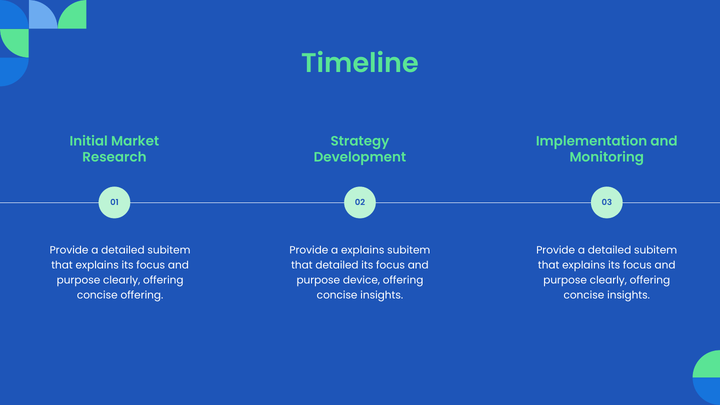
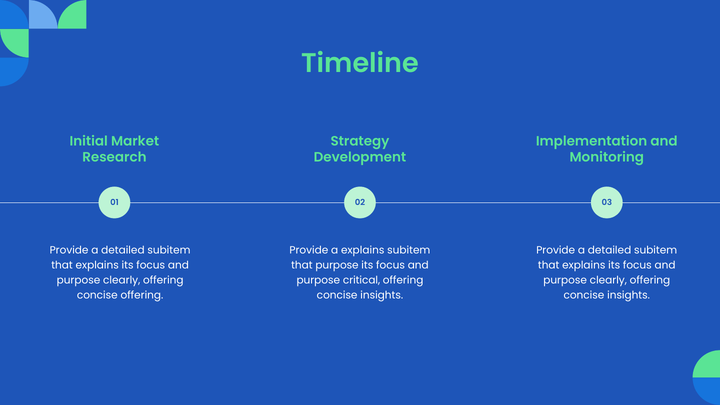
that detailed: detailed -> purpose (337, 265)
device: device -> critical (362, 280)
